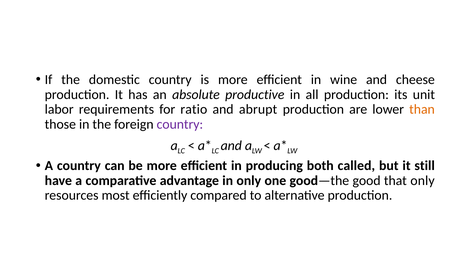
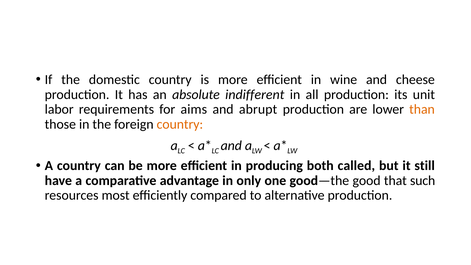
productive: productive -> indifferent (255, 94)
ratio: ratio -> aims (194, 109)
country colour: purple -> orange (180, 124)
that only: only -> such (423, 181)
